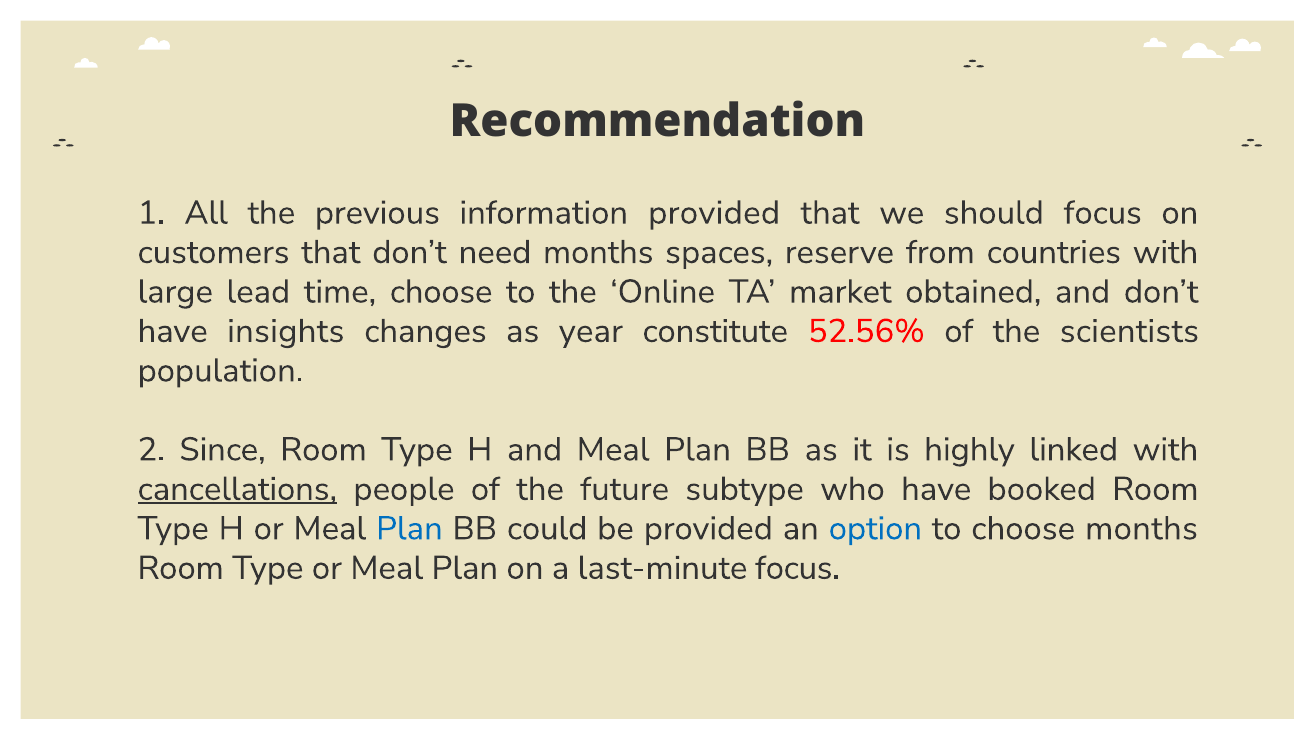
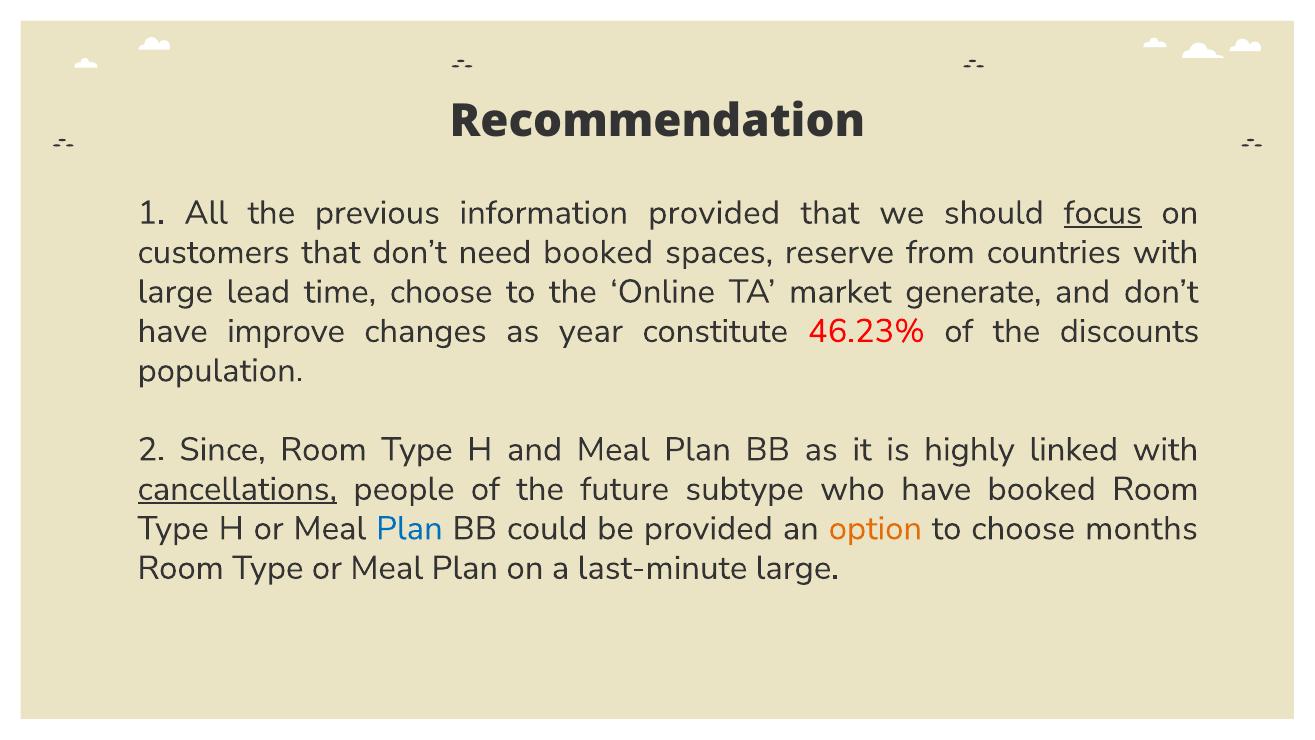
focus underline: none -> present (1103, 213)
need months: months -> booked (598, 252)
obtained: obtained -> generate (973, 292)
insights: insights -> improve (286, 331)
52.56%: 52.56% -> 46.23% (866, 331)
scientists: scientists -> discounts (1130, 331)
option colour: blue -> orange (875, 528)
last-minute focus: focus -> large (797, 568)
